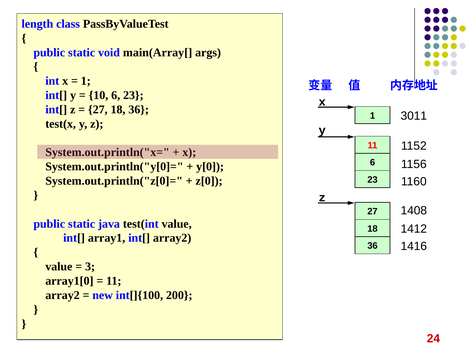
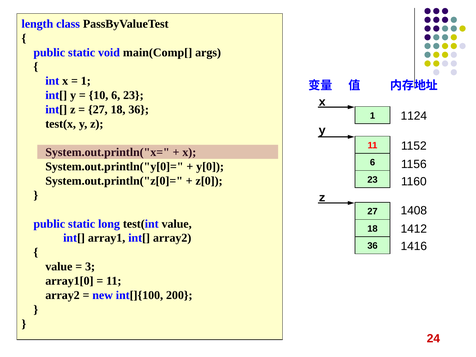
main(Array[: main(Array[ -> main(Comp[ (158, 52)
3011: 3011 -> 1124 (414, 116)
java: java -> long (109, 224)
